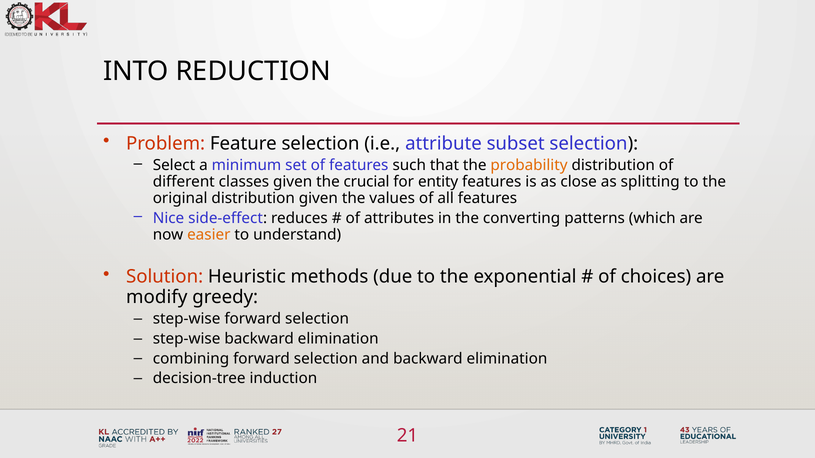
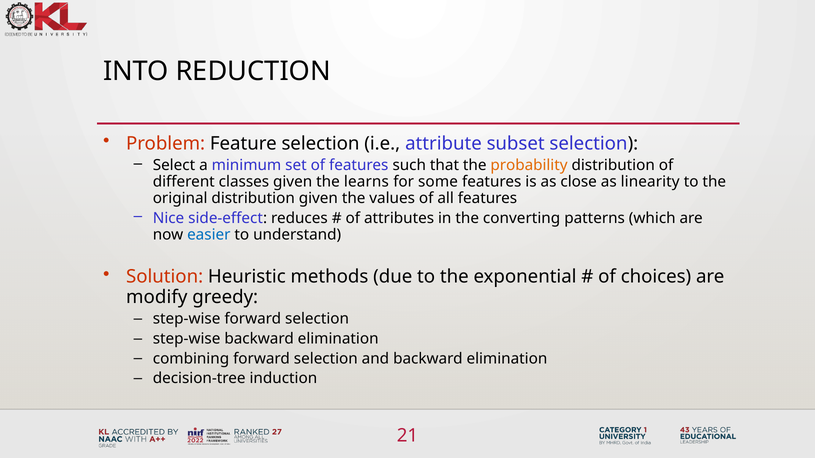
crucial: crucial -> learns (366, 182)
entity: entity -> some (438, 182)
splitting: splitting -> linearity (650, 182)
easier colour: orange -> blue (209, 235)
